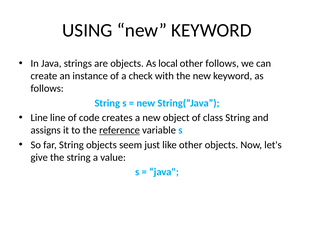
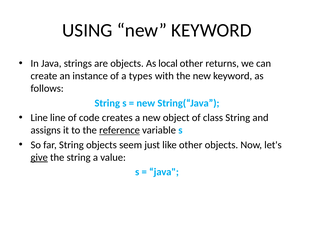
other follows: follows -> returns (222, 64)
check: check -> types (141, 76)
give underline: none -> present (39, 158)
